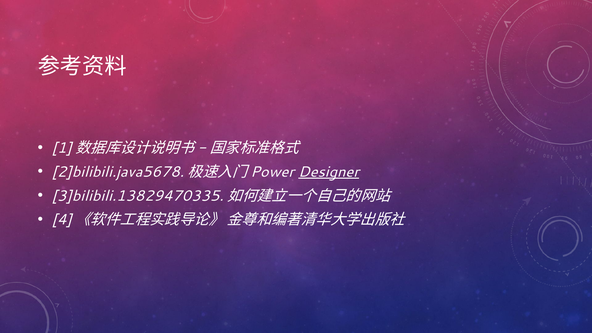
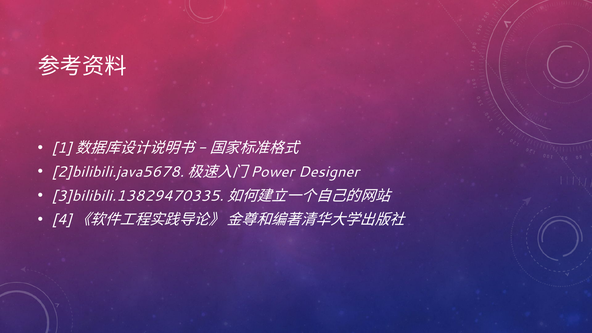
Designer underline: present -> none (329, 172)
